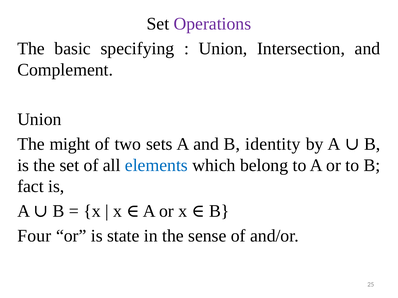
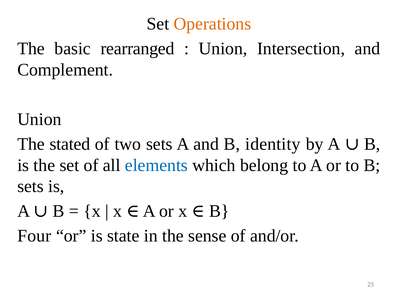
Operations colour: purple -> orange (212, 24)
specifying: specifying -> rearranged (137, 49)
might: might -> stated (70, 144)
fact: fact -> sets (31, 187)
